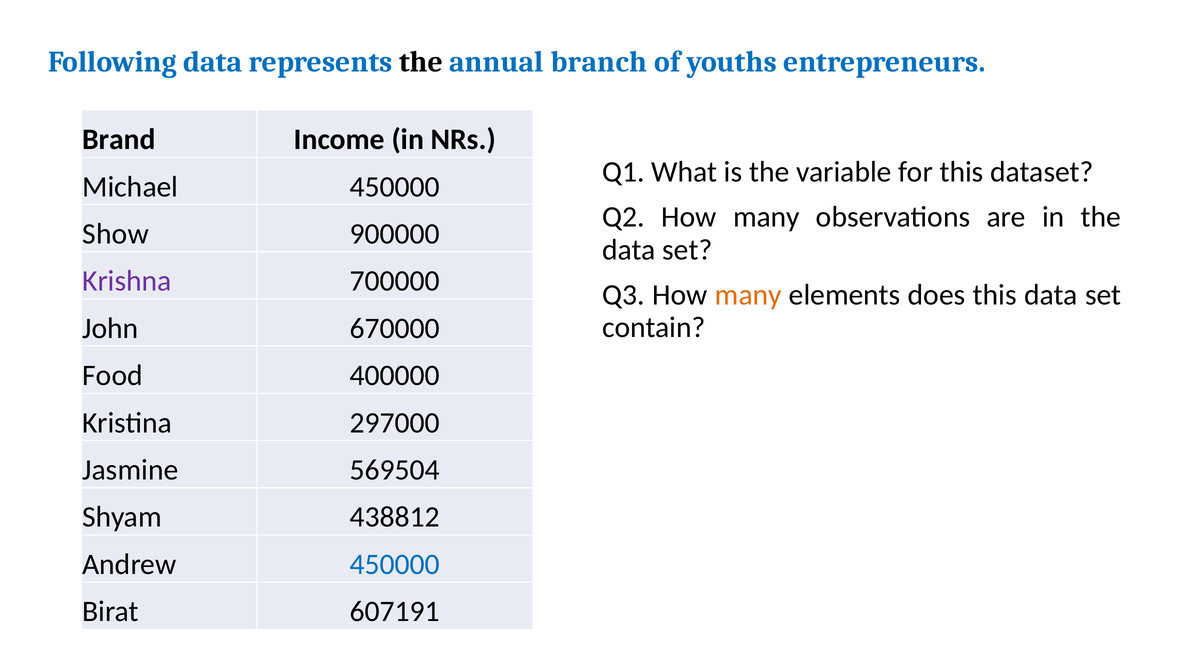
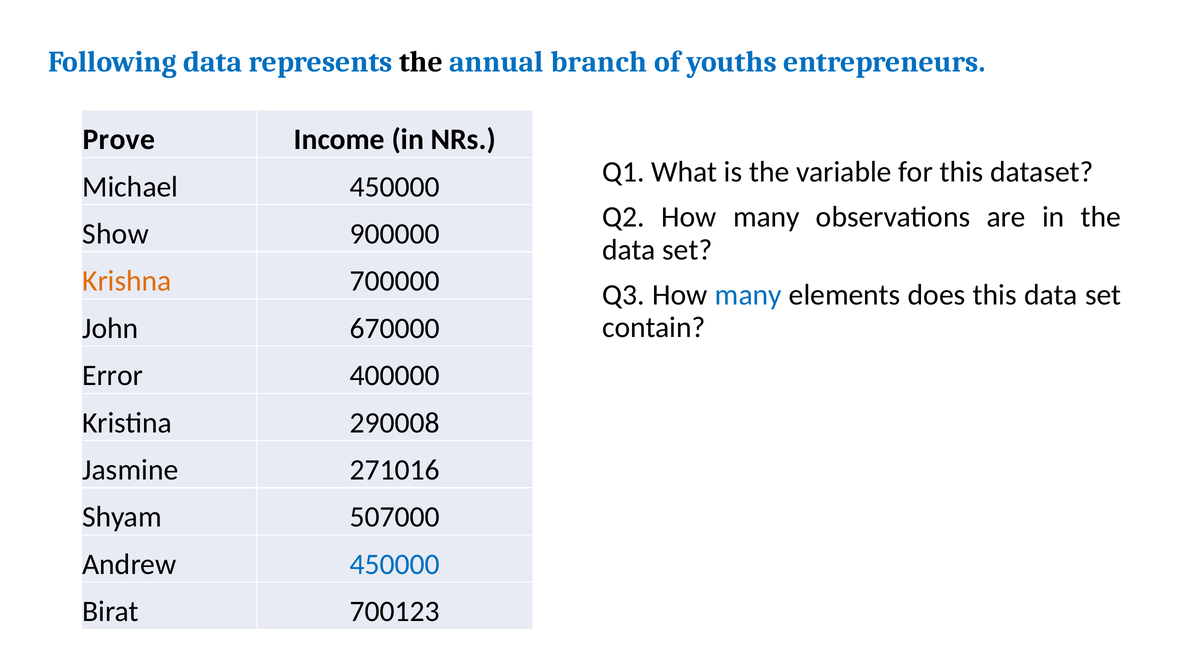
Brand: Brand -> Prove (119, 139)
Krishna colour: purple -> orange (127, 281)
many colour: orange -> blue (748, 295)
Food: Food -> Error (113, 375)
297000: 297000 -> 290008 (395, 423)
569504: 569504 -> 271016 (395, 470)
438812: 438812 -> 507000 (395, 517)
607191: 607191 -> 700123 (395, 611)
